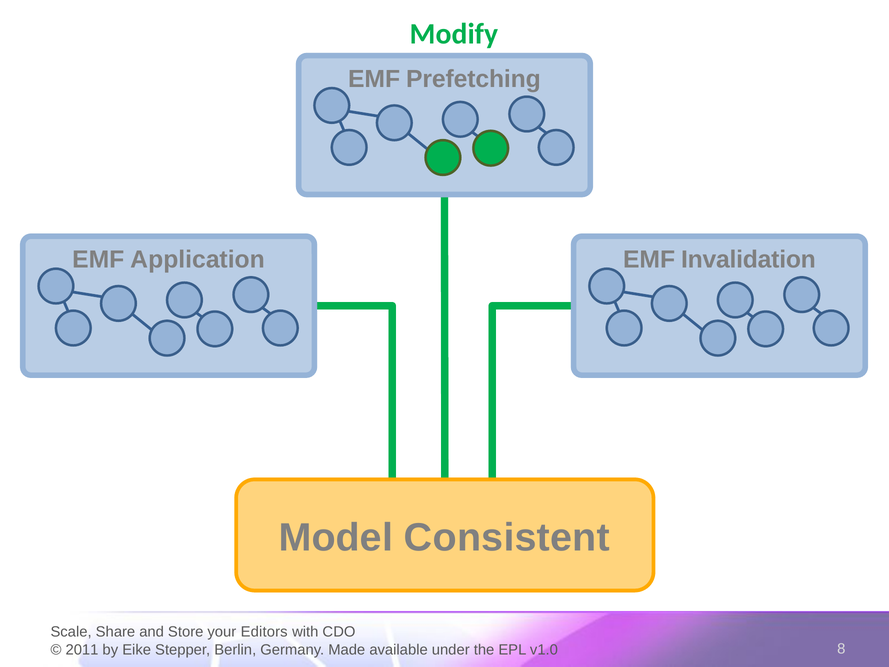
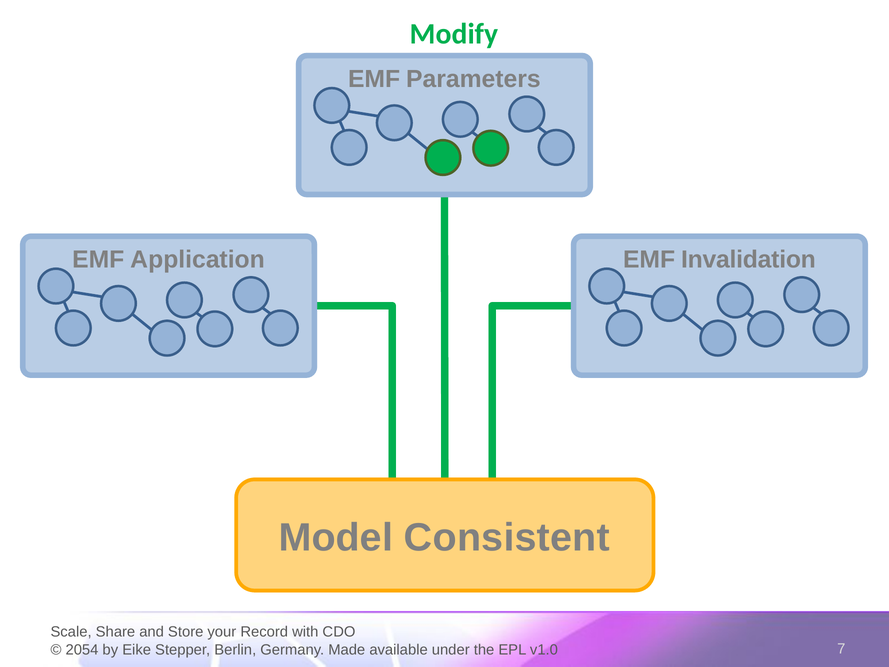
Prefetching: Prefetching -> Parameters (473, 79)
Editors: Editors -> Record (264, 632)
2011: 2011 -> 2054 (82, 650)
8: 8 -> 7 (841, 648)
